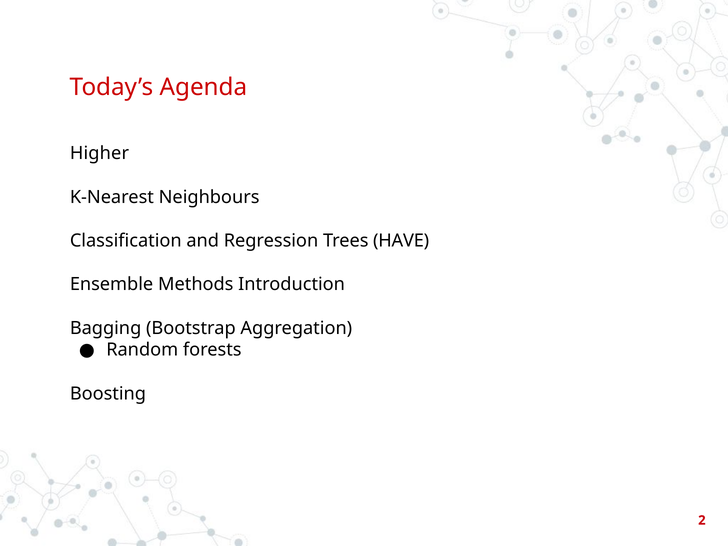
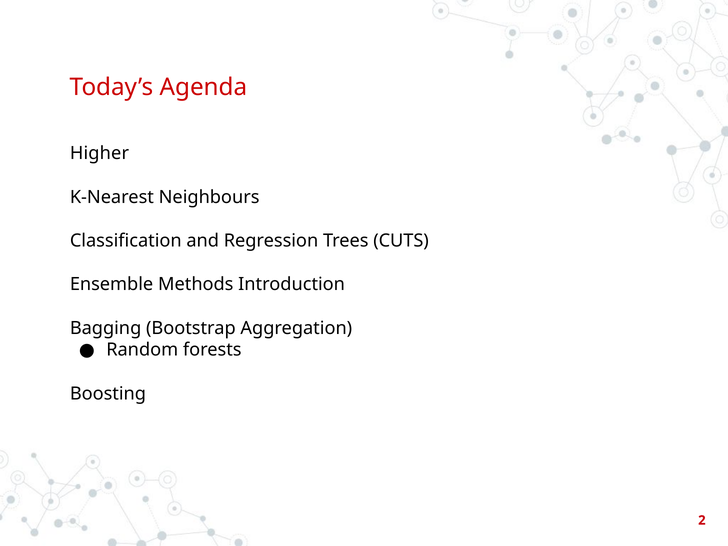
HAVE: HAVE -> CUTS (401, 241)
